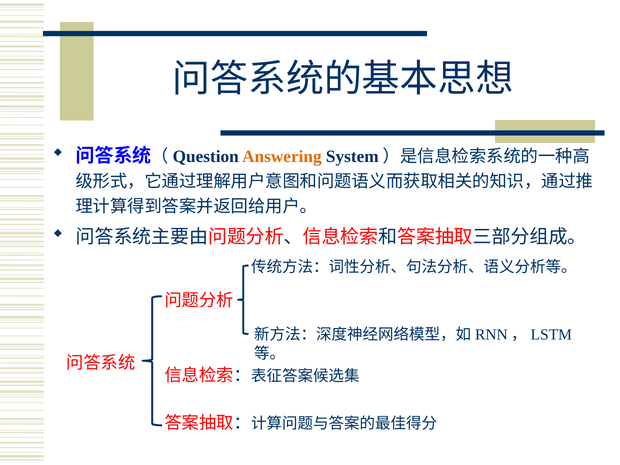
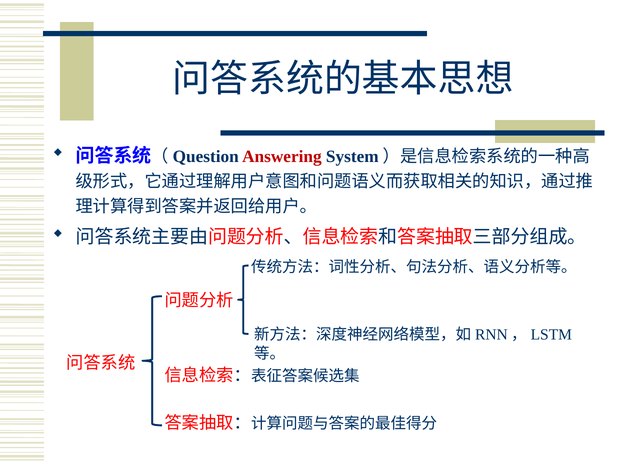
Answering colour: orange -> red (282, 156)
